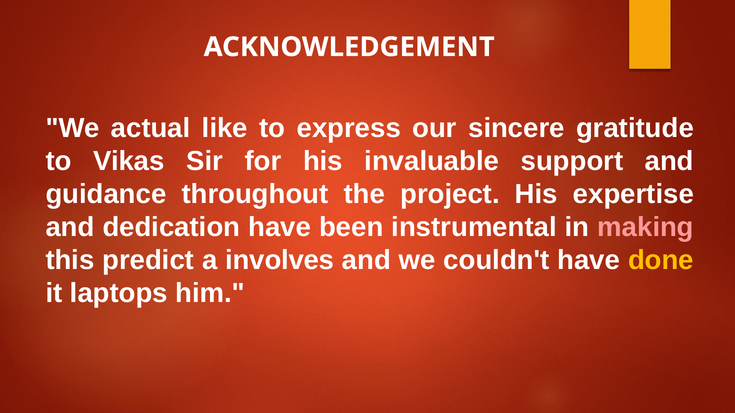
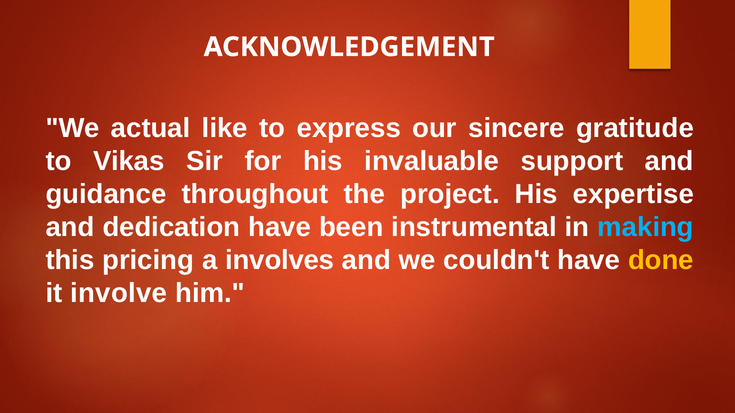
making colour: pink -> light blue (646, 227)
predict: predict -> pricing (148, 260)
laptops: laptops -> involve (119, 293)
